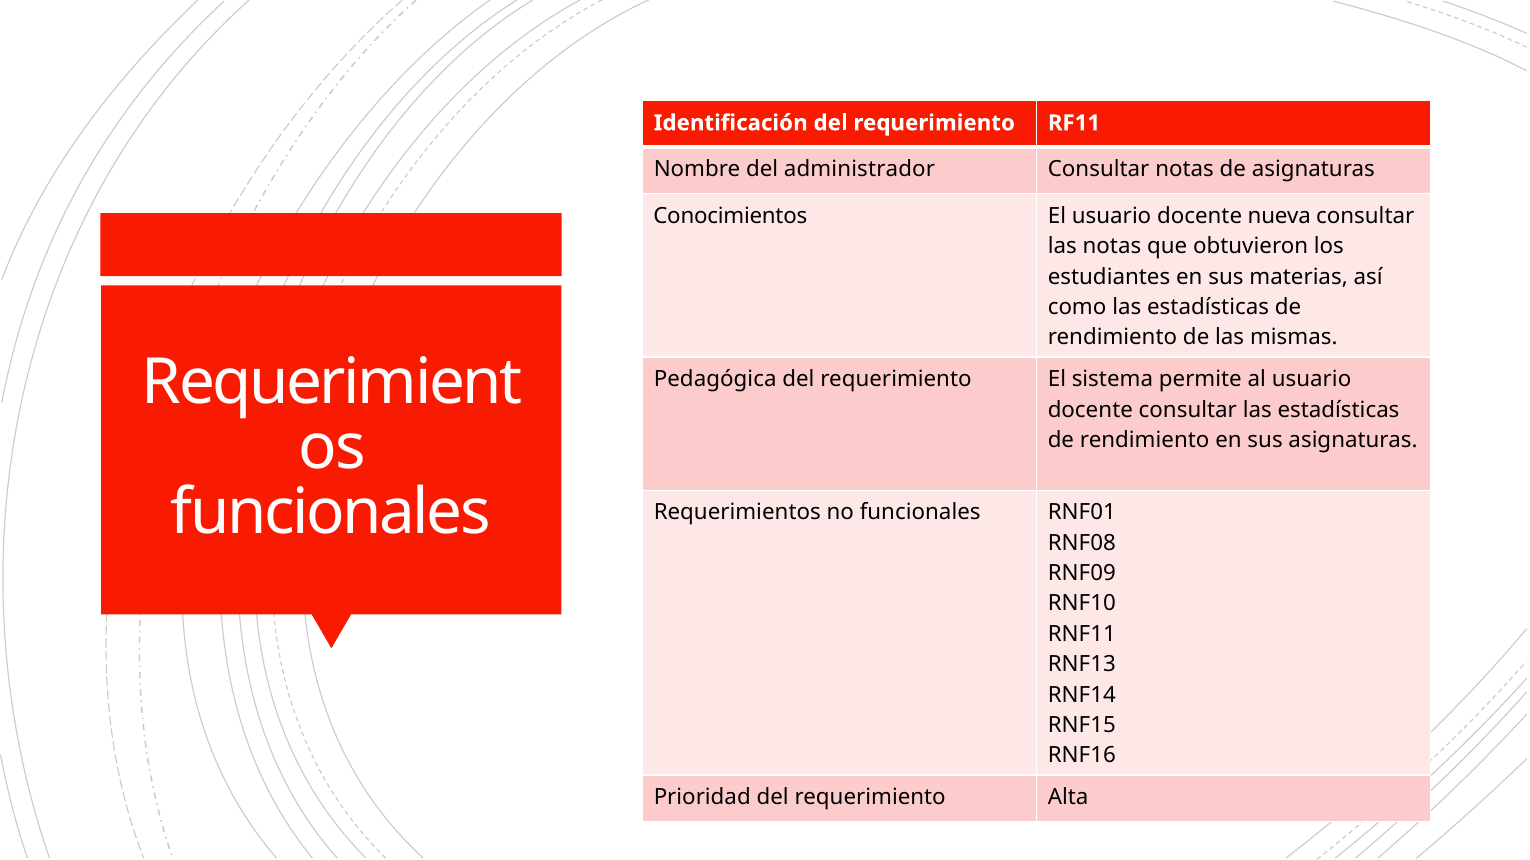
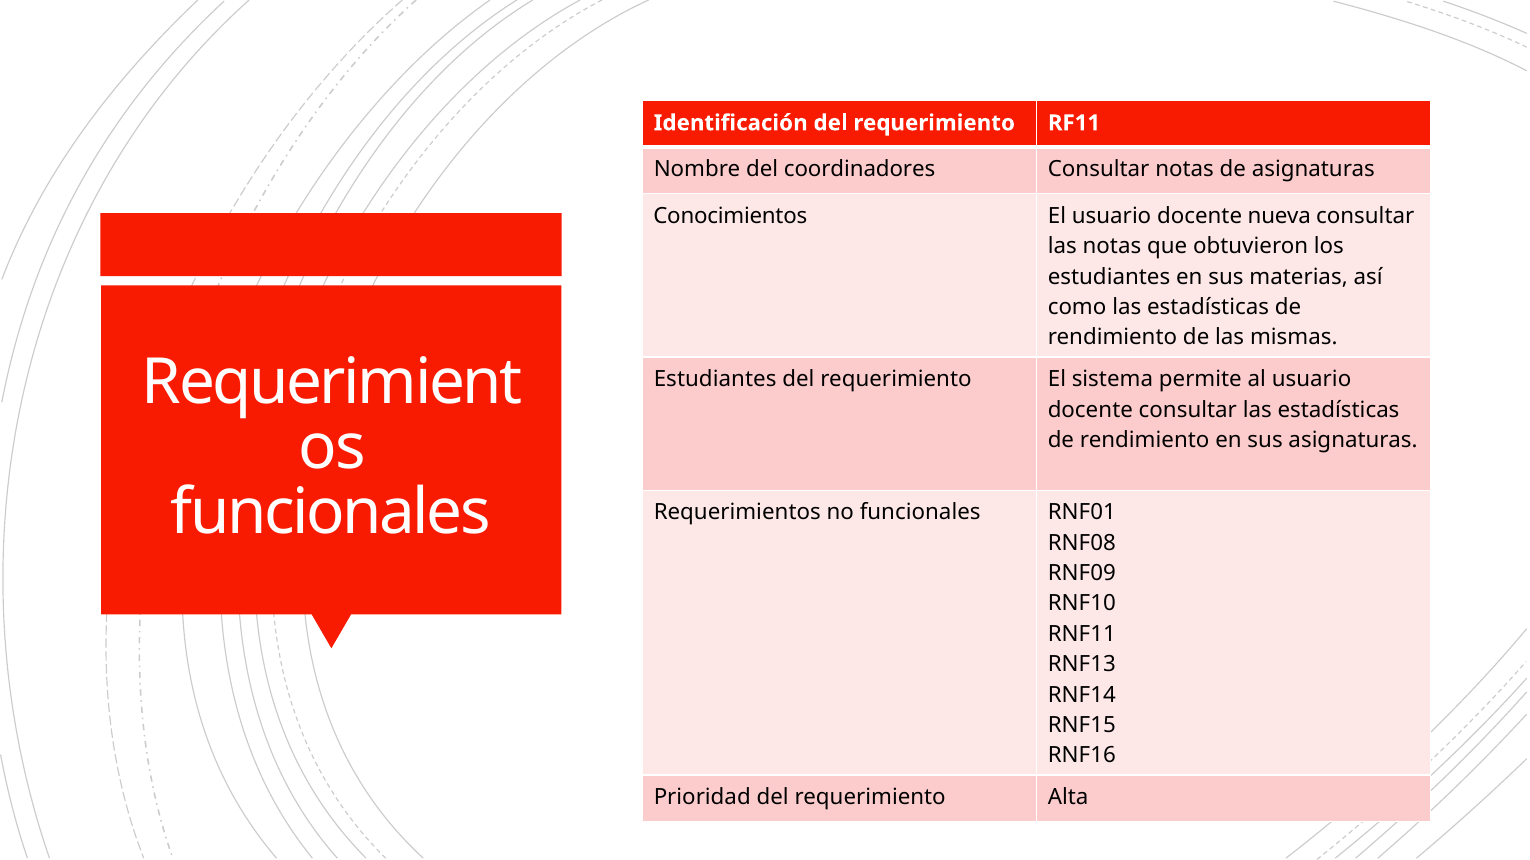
administrador: administrador -> coordinadores (860, 170)
Pedagógica: Pedagógica -> Estudiantes (715, 380)
